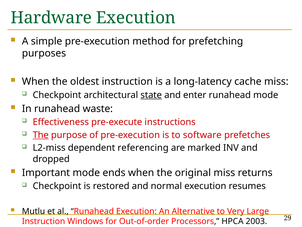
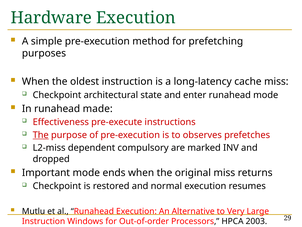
state underline: present -> none (151, 95)
waste: waste -> made (98, 108)
software: software -> observes (202, 135)
referencing: referencing -> compulsory (143, 148)
